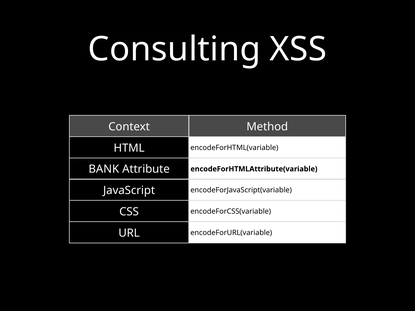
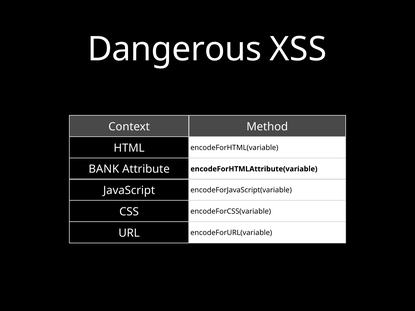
Consulting: Consulting -> Dangerous (175, 49)
